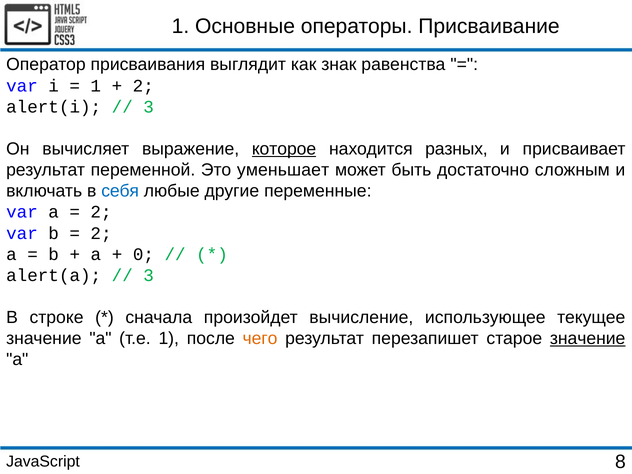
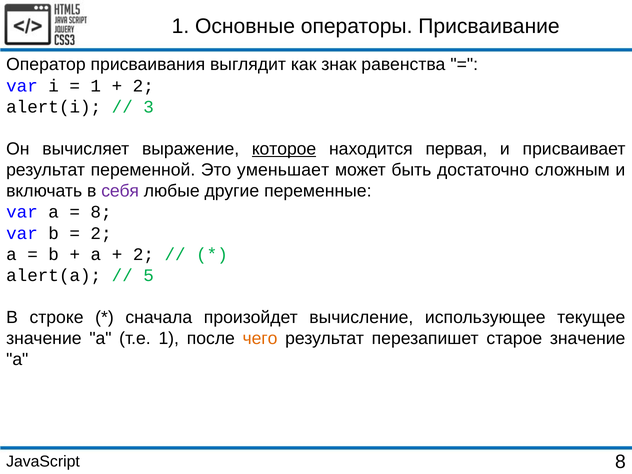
разных: разных -> первая (456, 149)
себя colour: blue -> purple (120, 191)
2: 2 -> 8 (101, 212)
0: 0 -> 2 (143, 254)
3: 3 -> 5 (149, 275)
значение underline: present -> none (588, 339)
